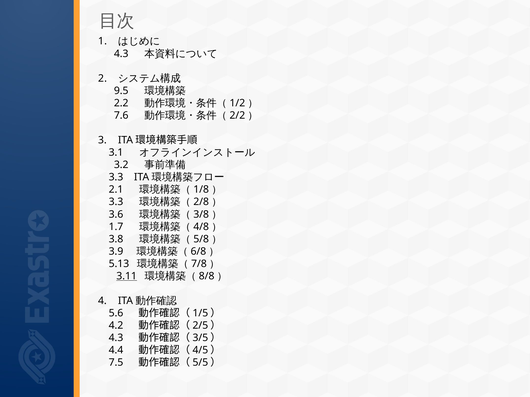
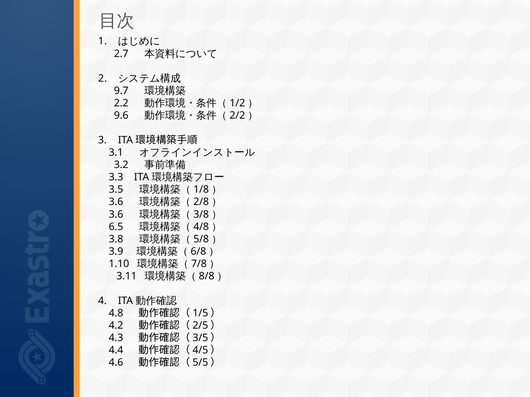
4.3: 4.3 -> 2.7 (121, 54)
9.5: 9.5 -> 9.7 (121, 91)
7.6: 7.6 -> 9.6 (121, 116)
2.1: 2.1 -> 3.5 (116, 190)
3.3: 3.3 -> 3.6 (116, 202)
1.7: 1.7 -> 6.5 (116, 227)
5.13: 5.13 -> 1.10 (119, 264)
3.11 underline: present -> none (127, 276)
5.6: 5.6 -> 4.8 (116, 314)
7.5: 7.5 -> 4.6 (116, 363)
